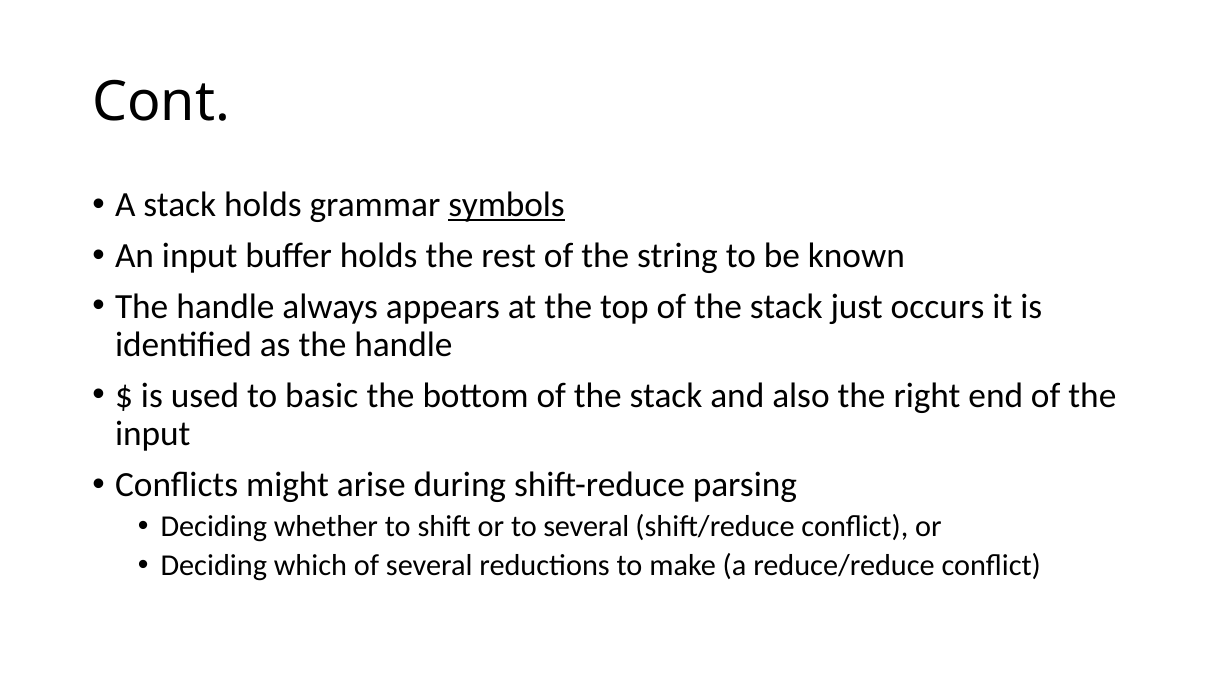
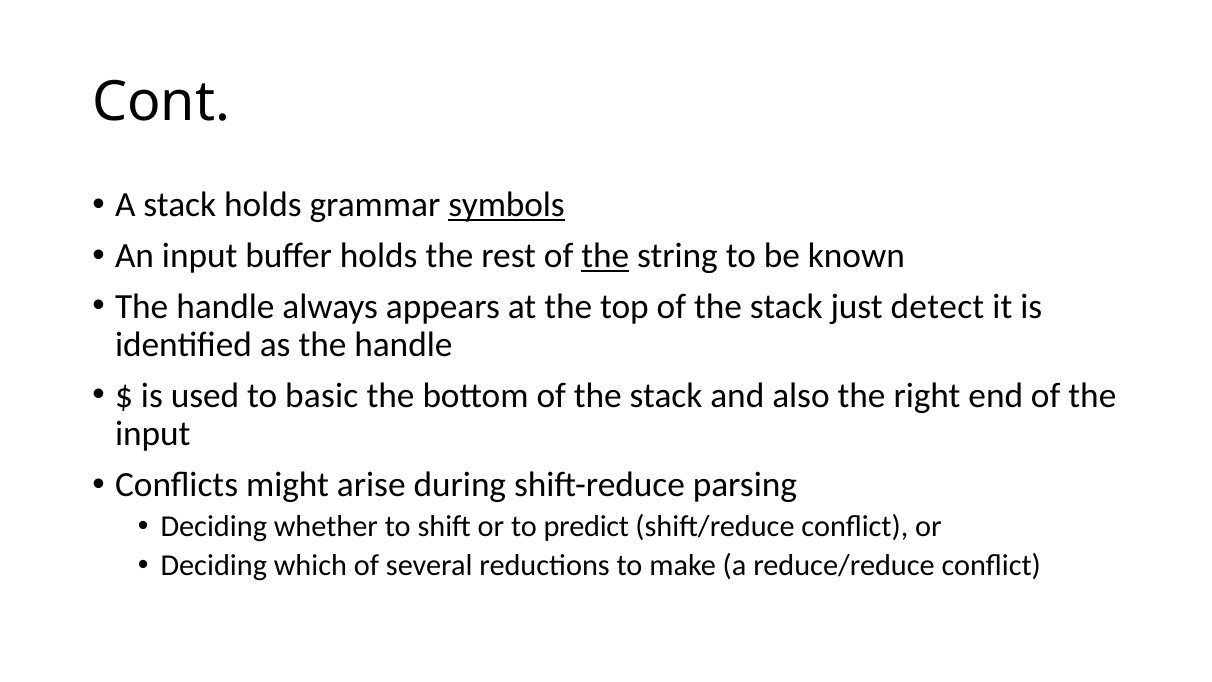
the underline: none -> present (605, 256)
occurs: occurs -> detect (937, 307)
to several: several -> predict (586, 526)
